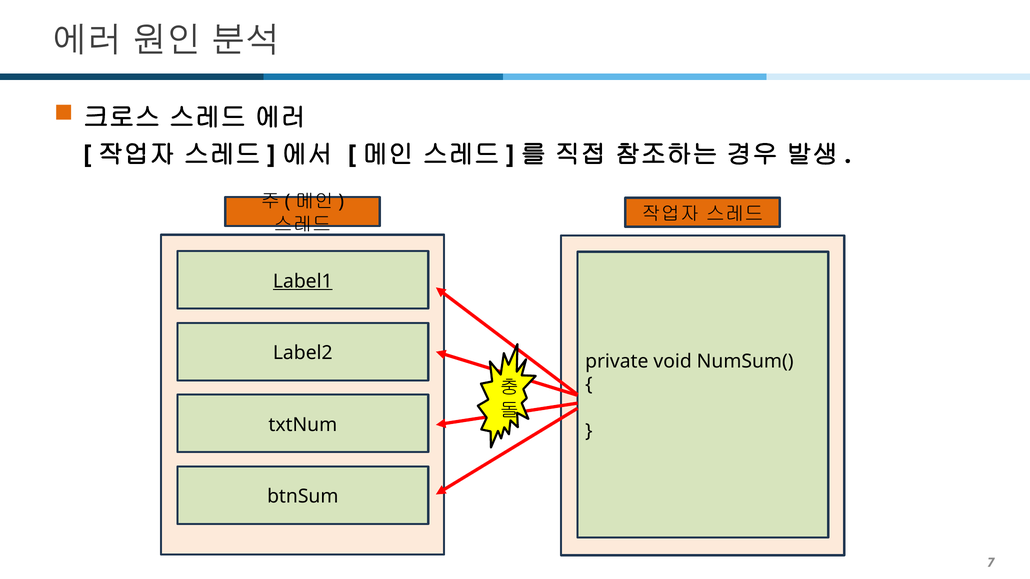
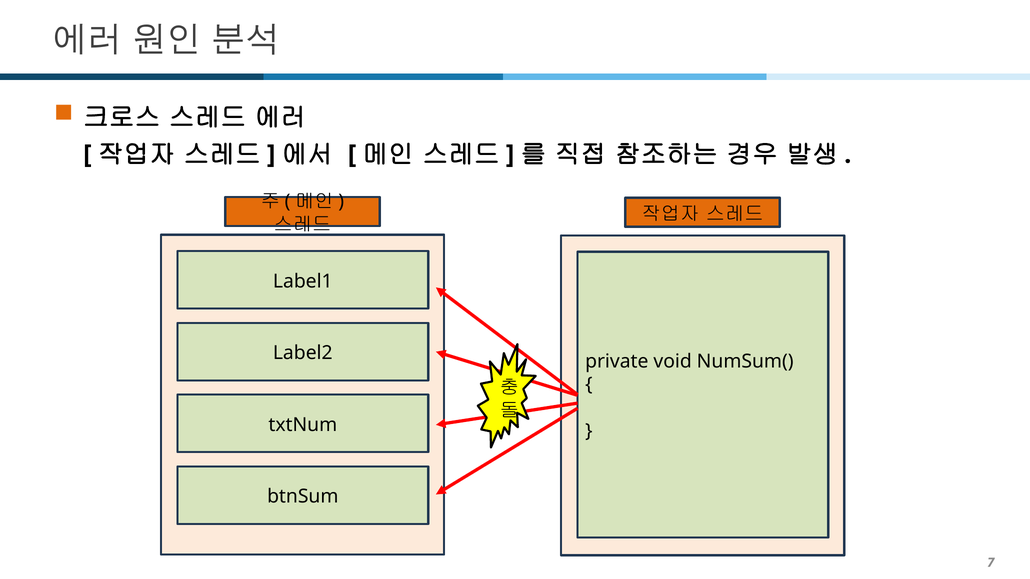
Label1 underline: present -> none (303, 281)
